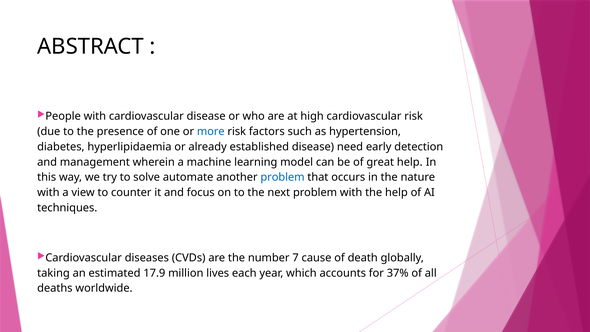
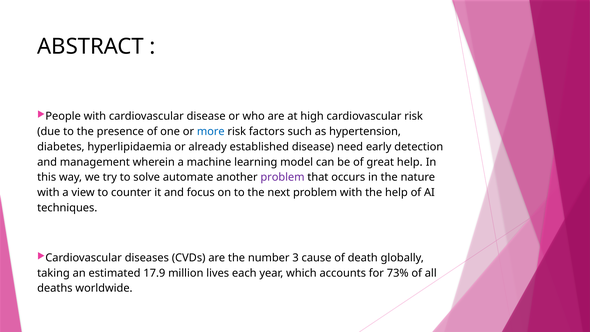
problem colour: blue -> purple (282, 177)
7: 7 -> 3 (296, 258)
37%: 37% -> 73% (398, 273)
